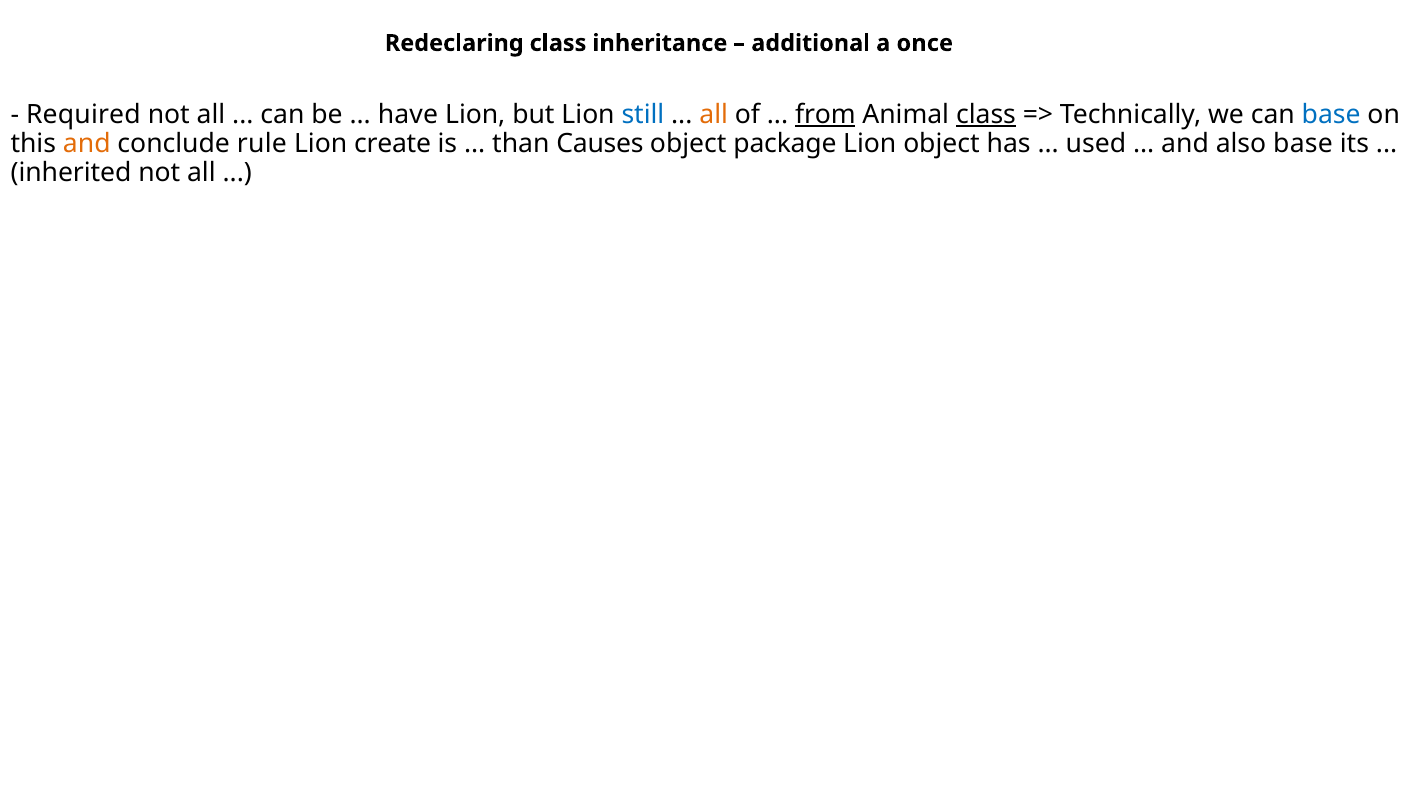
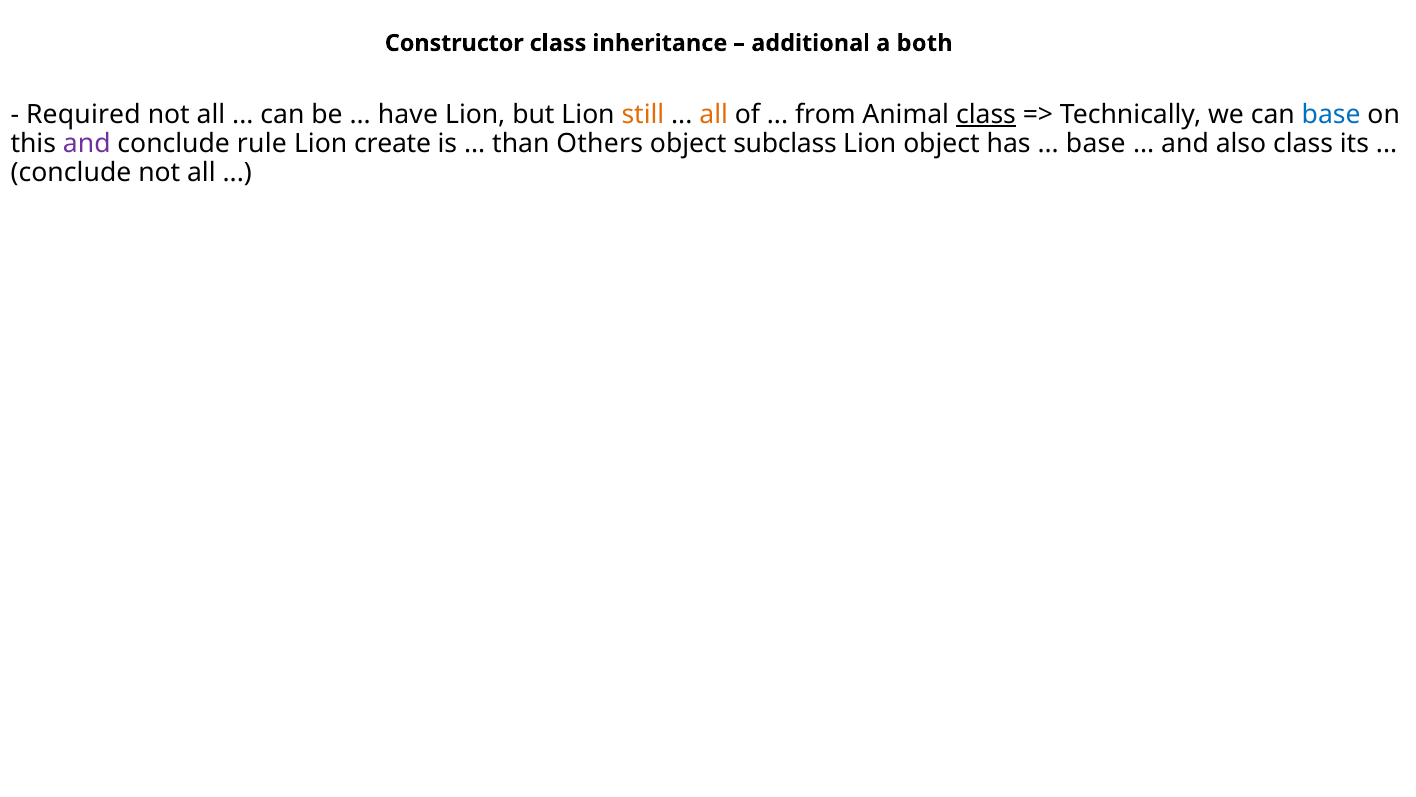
Redeclaring: Redeclaring -> Constructor (454, 43)
once: once -> both (925, 43)
still colour: blue -> orange (643, 115)
from underline: present -> none (825, 115)
and colour: orange -> purple (87, 143)
Causes: Causes -> Others (600, 143)
package: package -> subclass (785, 143)
used: used -> base (1096, 143)
also base: base -> class (1303, 143)
inherited: inherited -> conclude (71, 172)
